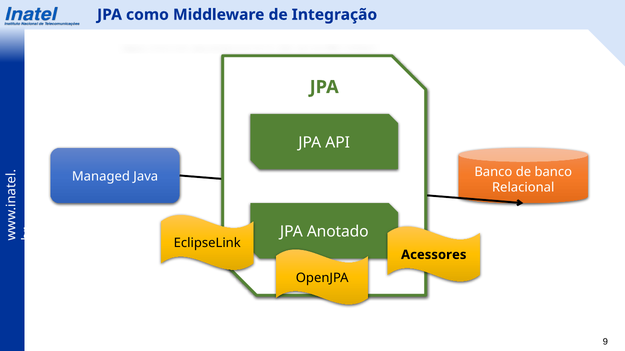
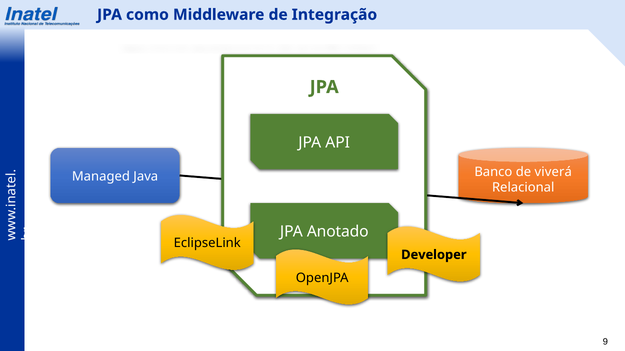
banco: banco -> viverá (553, 172)
Acessores: Acessores -> Developer (434, 255)
